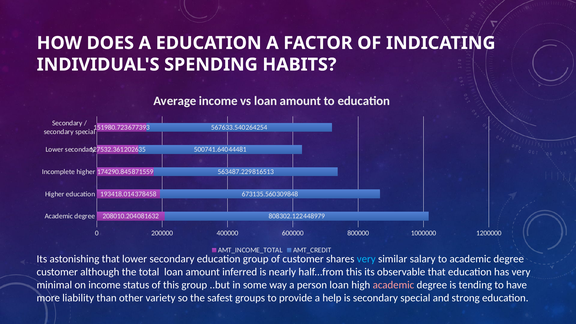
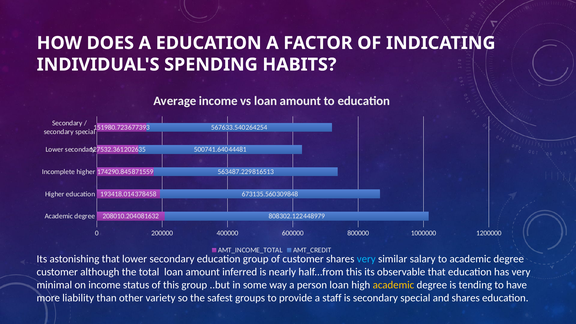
academic colour: pink -> yellow (393, 285)
help: help -> staff (332, 298)
and strong: strong -> shares (466, 298)
